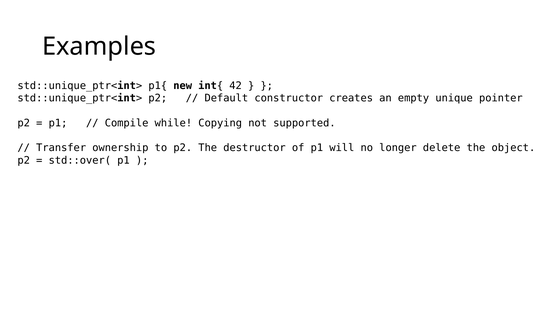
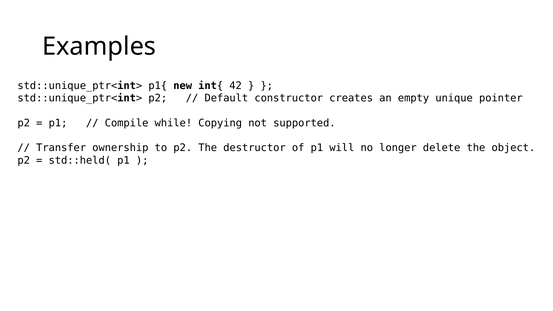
std::over(: std::over( -> std::held( (80, 160)
